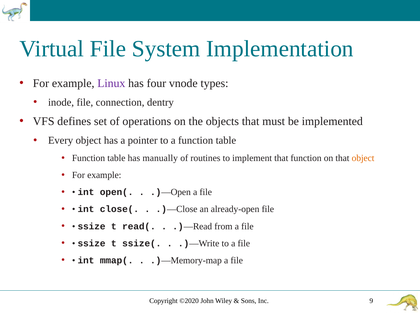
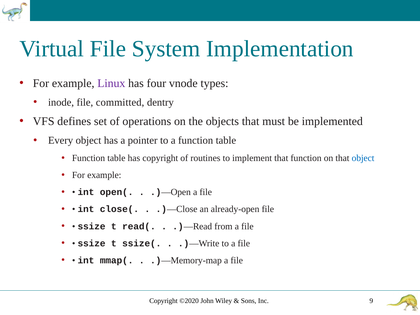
connection: connection -> committed (120, 102)
has manually: manually -> copyright (160, 158)
object colour: orange -> blue (363, 158)
